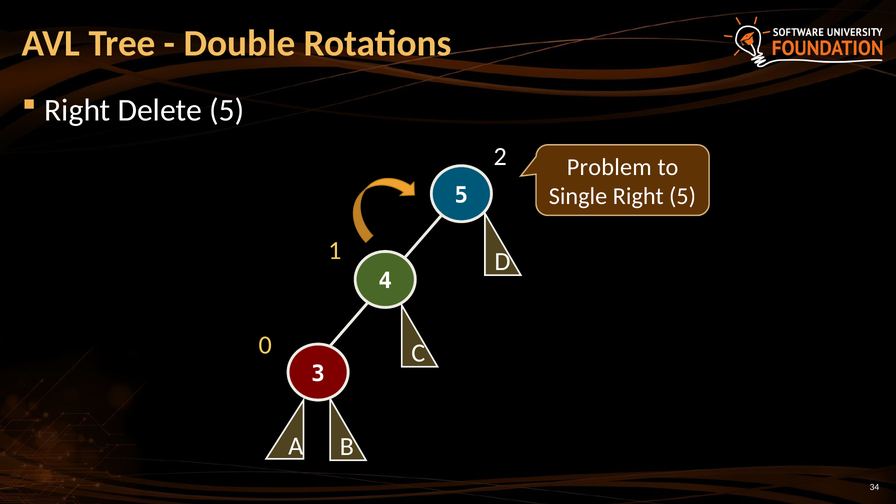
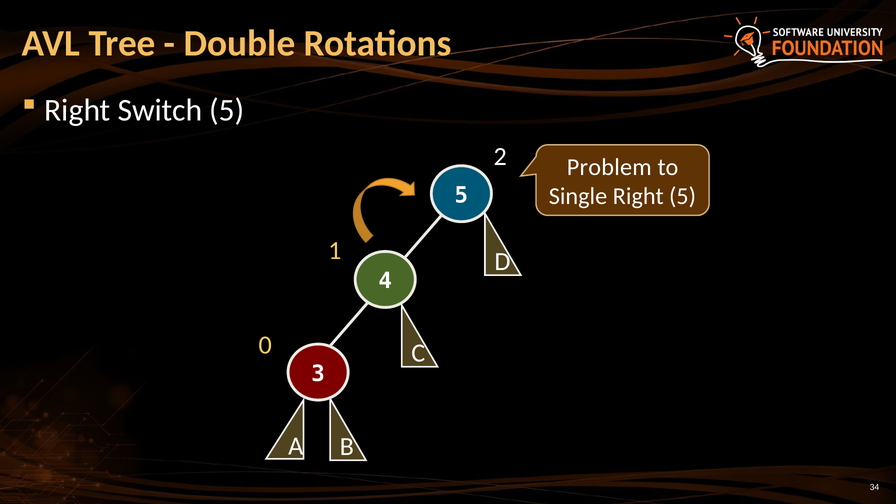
Delete: Delete -> Switch (160, 110)
